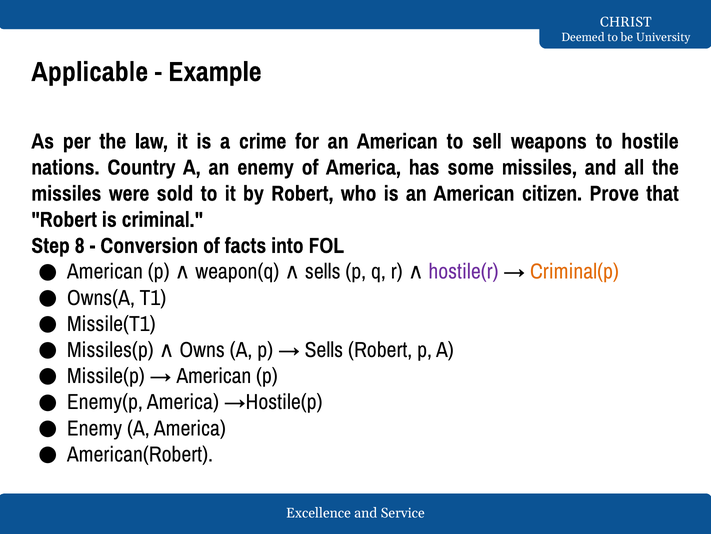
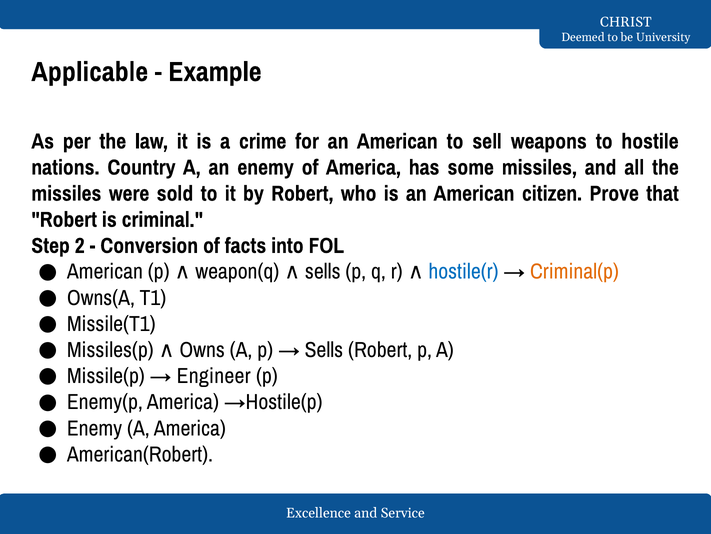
8: 8 -> 2 (80, 245)
hostile(r colour: purple -> blue (463, 271)
American: American -> Engineer (214, 376)
